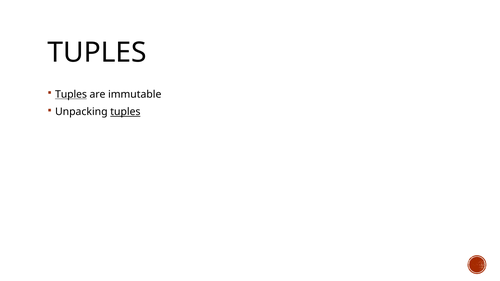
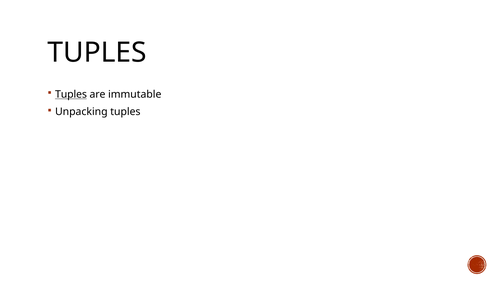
tuples underline: present -> none (125, 112)
